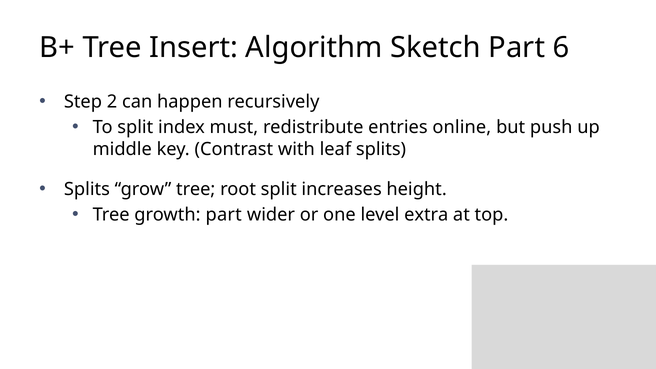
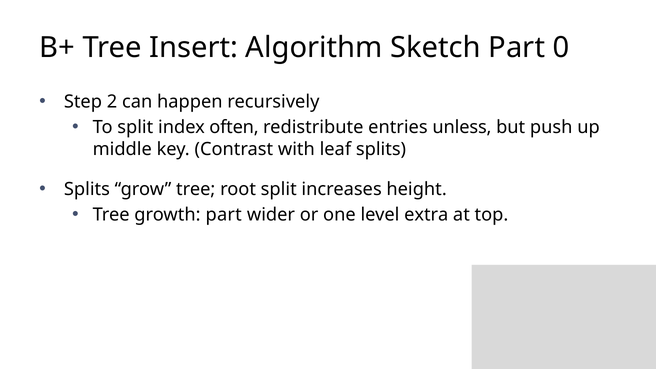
6: 6 -> 0 (561, 48)
must: must -> often (234, 127)
online: online -> unless (462, 127)
